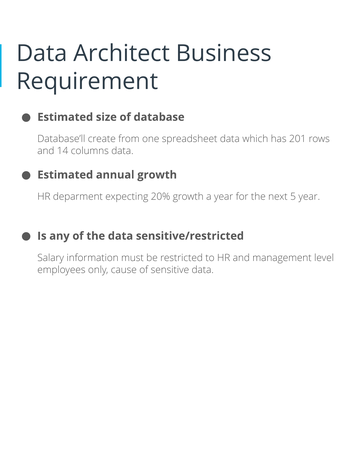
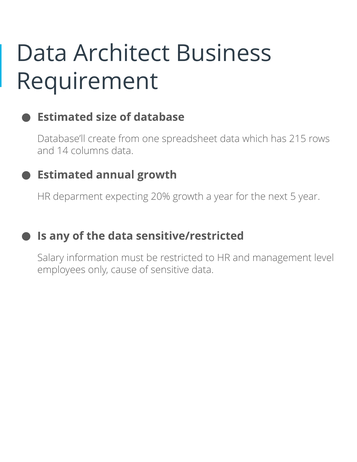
201: 201 -> 215 (298, 139)
